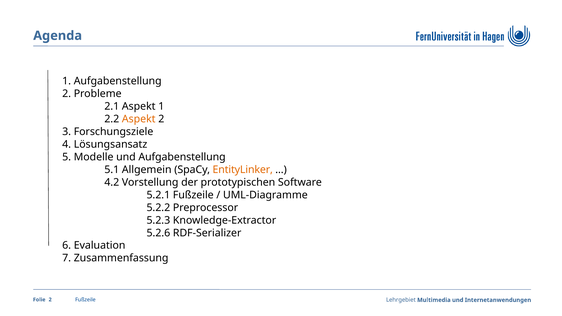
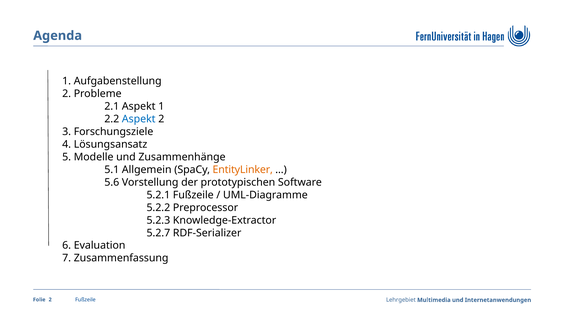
Aspekt colour: orange -> blue (139, 119)
und Aufgabenstellung: Aufgabenstellung -> Zusammenhänge (182, 157)
4.2: 4.2 -> 5.6 (112, 182)
5.2.6: 5.2.6 -> 5.2.7 (158, 233)
